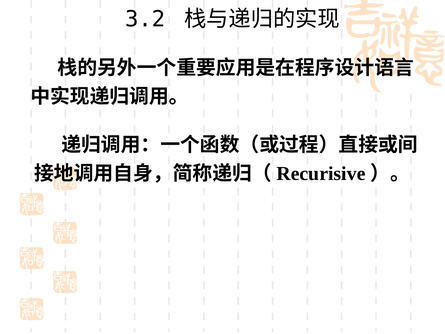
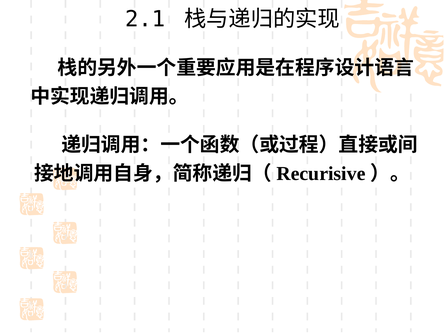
3.2: 3.2 -> 2.1 (145, 19)
